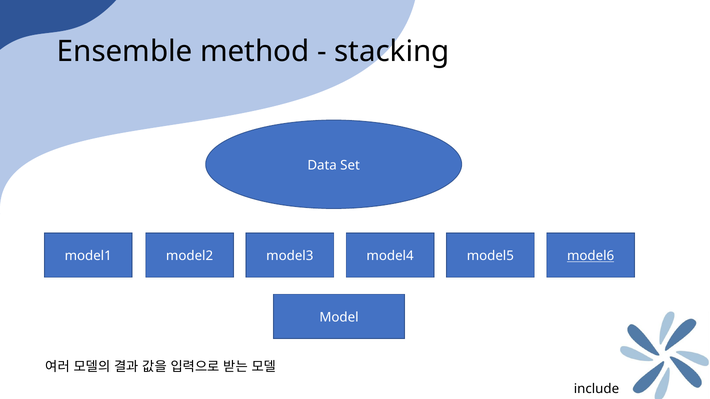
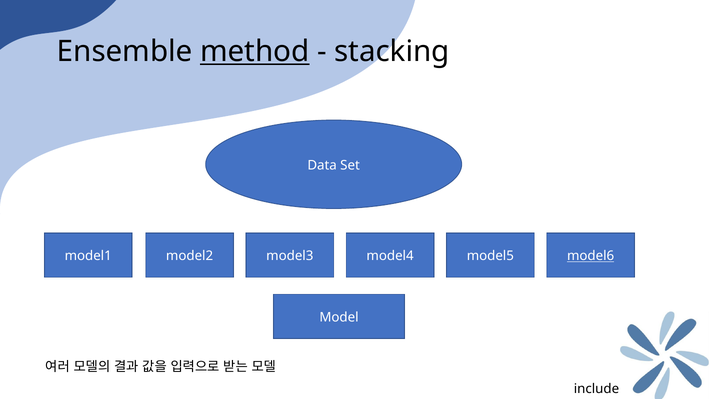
method underline: none -> present (255, 52)
